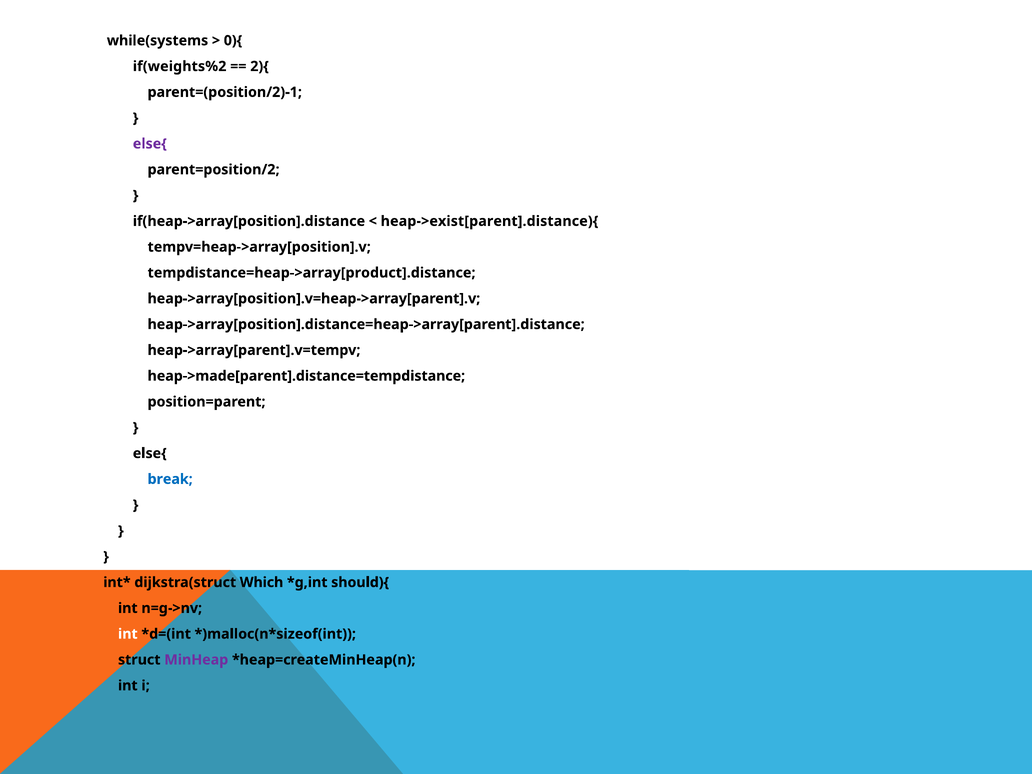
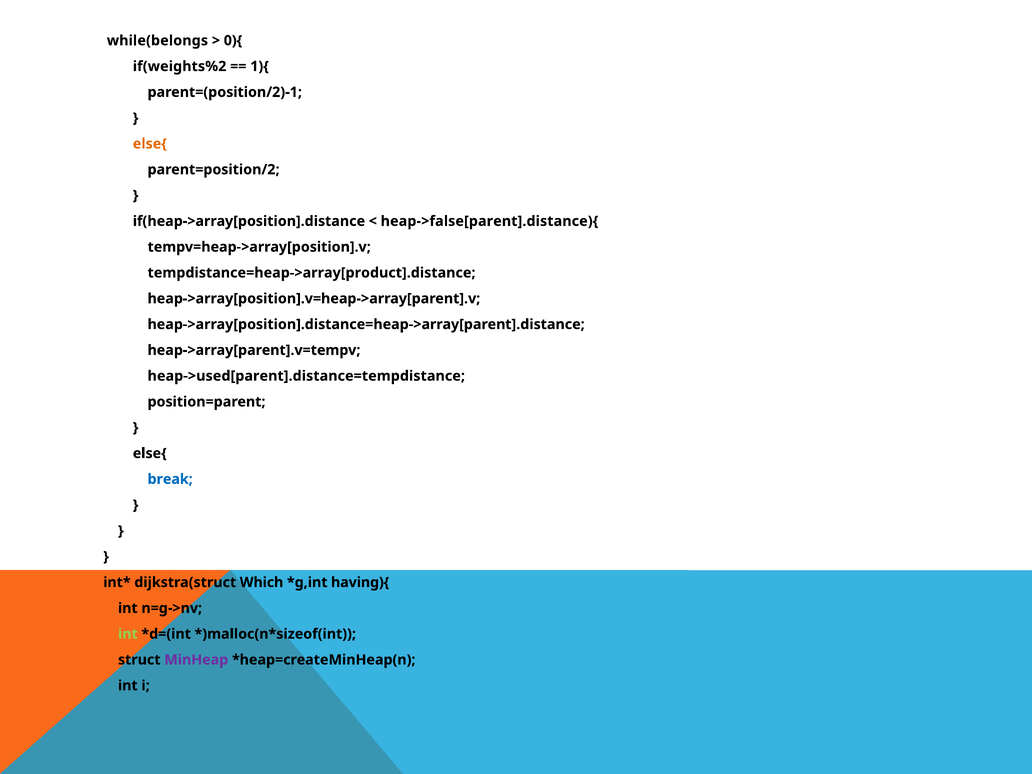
while(systems: while(systems -> while(belongs (157, 41)
2){: 2){ -> 1){ (260, 66)
else{ colour: purple -> orange (150, 144)
heap->exist[parent].distance){: heap->exist[parent].distance){ -> heap->false[parent].distance){ (489, 221)
heap->made[parent].distance=tempdistance: heap->made[parent].distance=tempdistance -> heap->used[parent].distance=tempdistance (306, 376)
should){: should){ -> having){ (360, 582)
int colour: white -> light green (128, 634)
